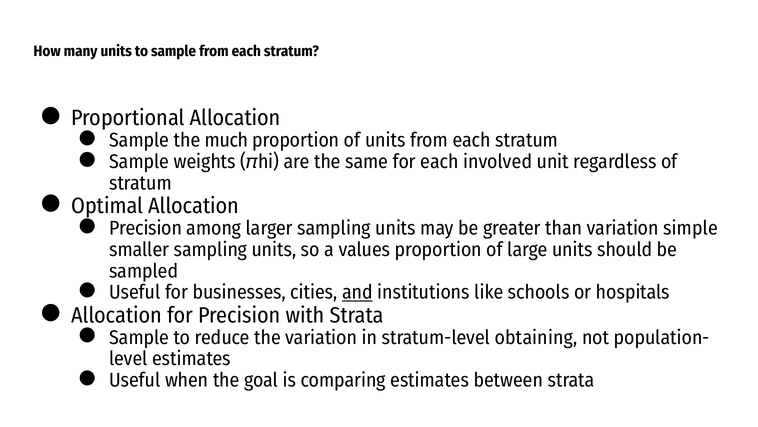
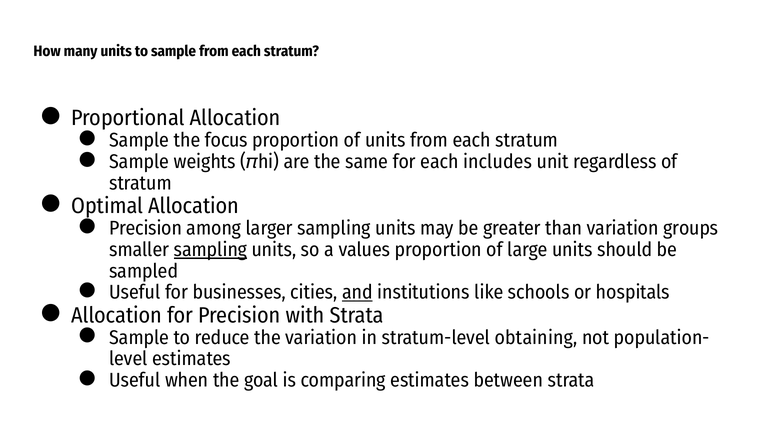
much: much -> focus (226, 140)
involved: involved -> includes (498, 162)
simple: simple -> groups (691, 228)
sampling underline: none -> present (210, 249)
